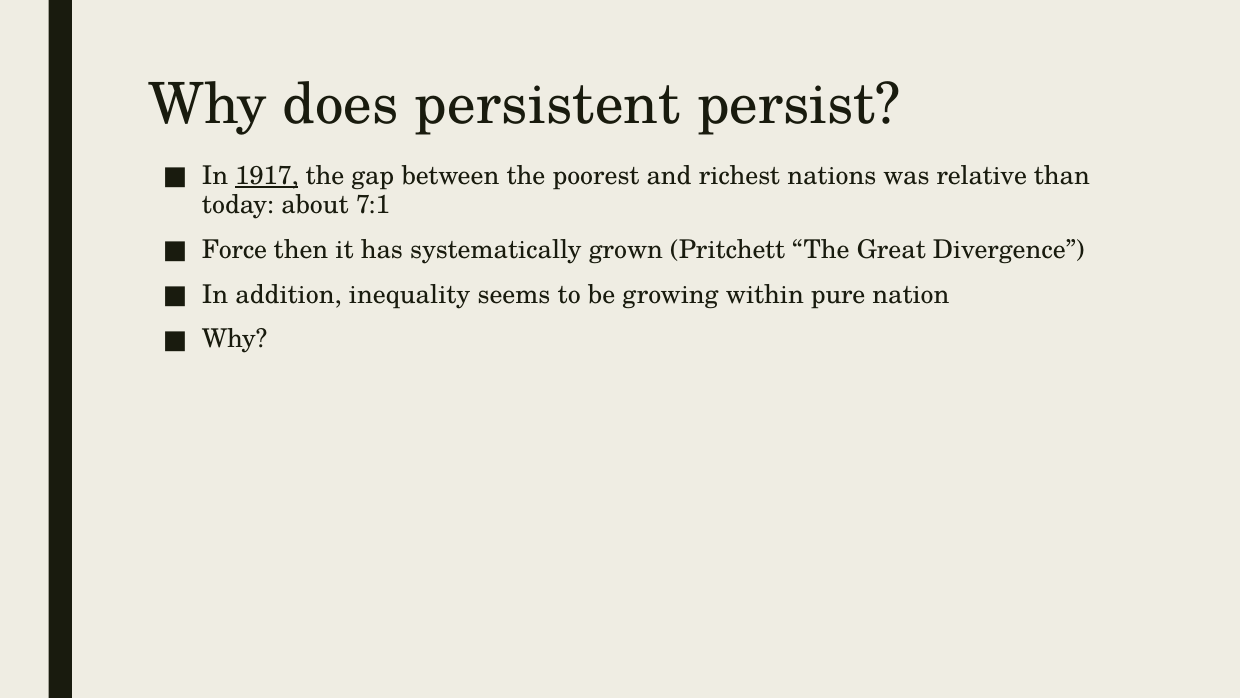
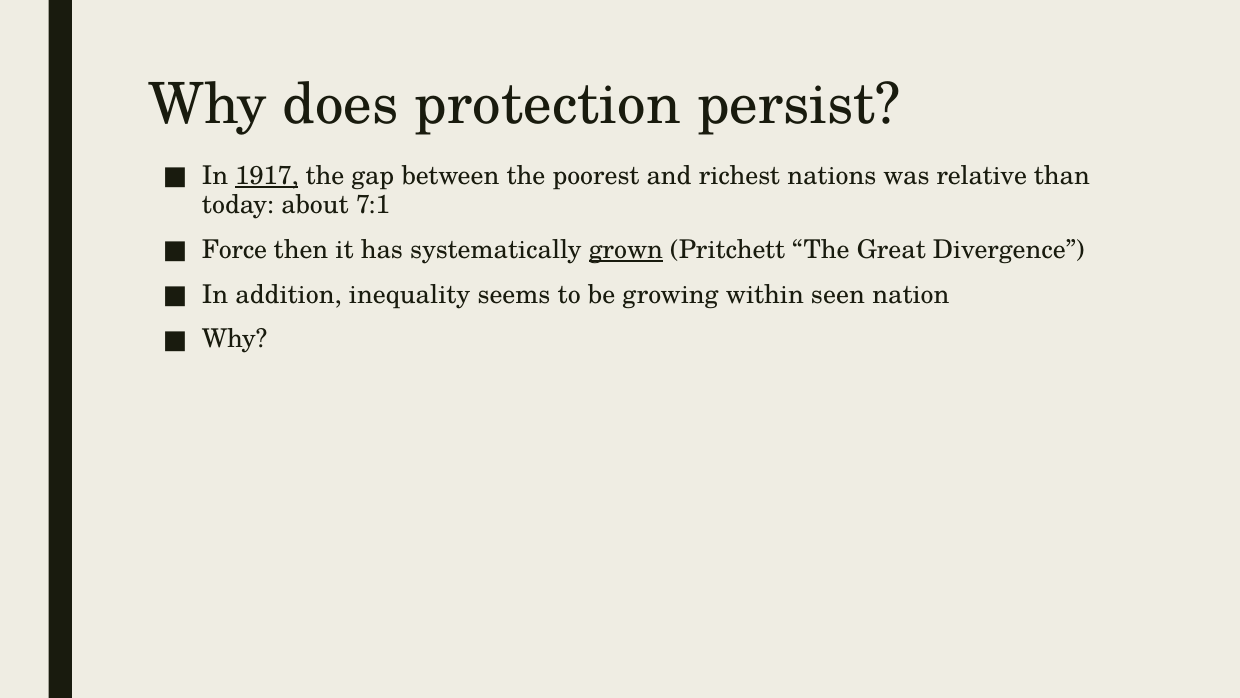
persistent: persistent -> protection (548, 104)
grown underline: none -> present (626, 250)
pure: pure -> seen (838, 294)
